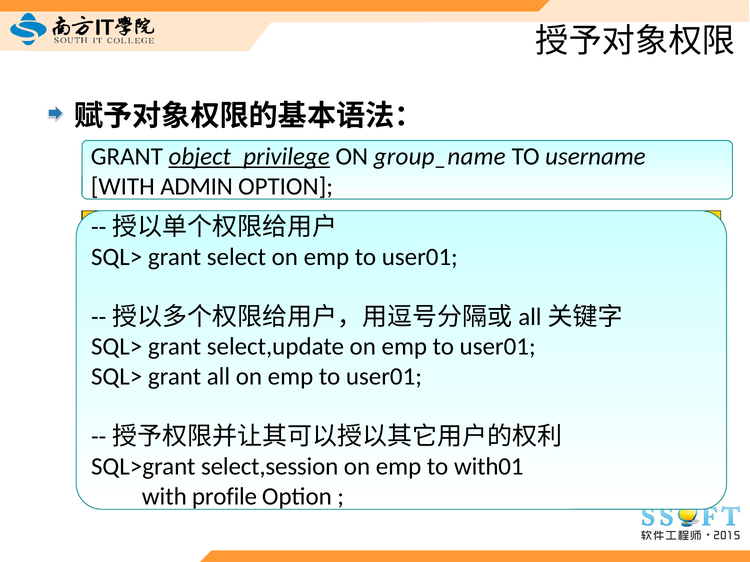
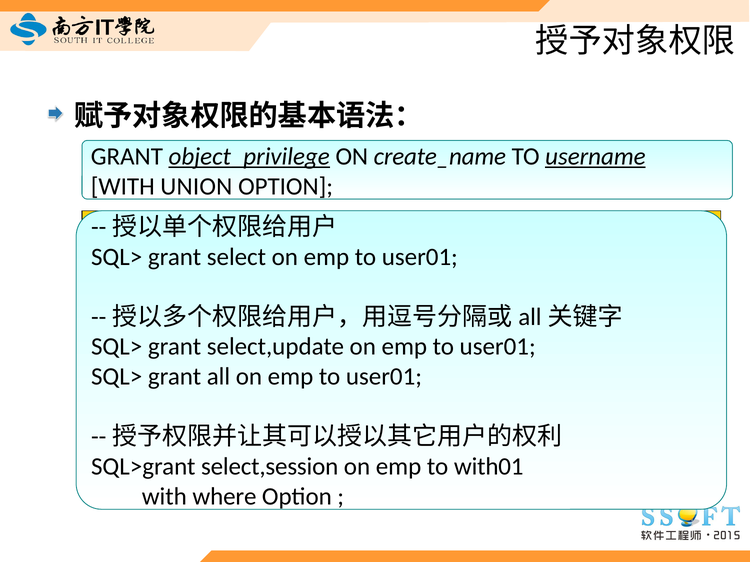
group_name: group_name -> create_name (440, 157)
username underline: none -> present (595, 157)
ADMIN: ADMIN -> UNION (196, 187)
profile: profile -> where (224, 497)
